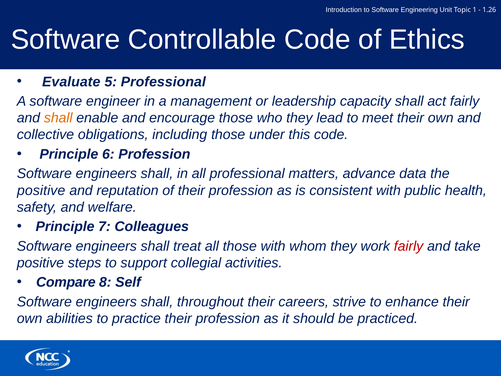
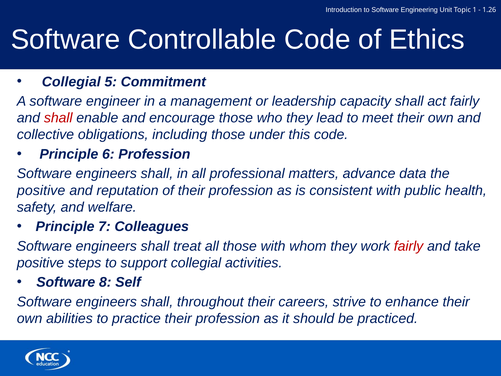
Evaluate: Evaluate -> Collegial (71, 82)
5 Professional: Professional -> Commitment (163, 82)
shall colour: orange -> red (58, 118)
Compare: Compare -> Software (66, 282)
